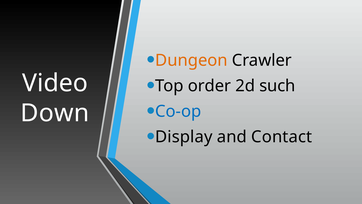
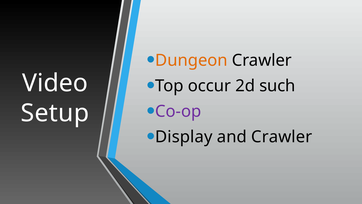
order: order -> occur (209, 86)
Co-op colour: blue -> purple (178, 111)
Down: Down -> Setup (55, 113)
and Contact: Contact -> Crawler (282, 137)
